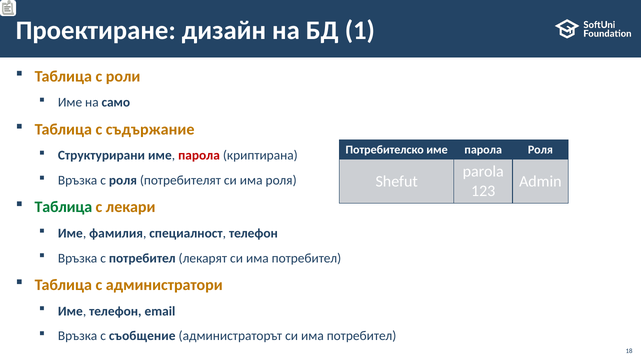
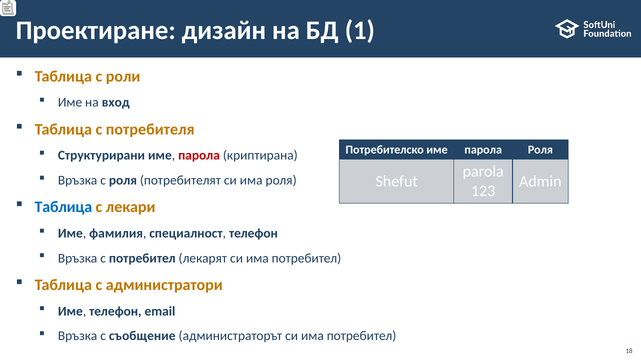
само: само -> вход (116, 103)
съдържание: съдържание -> потребителя (150, 130)
Таблица colour: green -> blue (63, 207)
